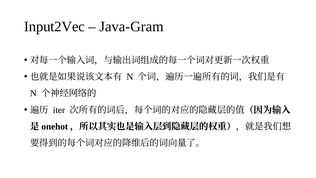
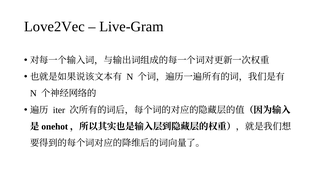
Input2Vec: Input2Vec -> Love2Vec (54, 27)
Java-Gram: Java-Gram -> Live-Gram (131, 27)
